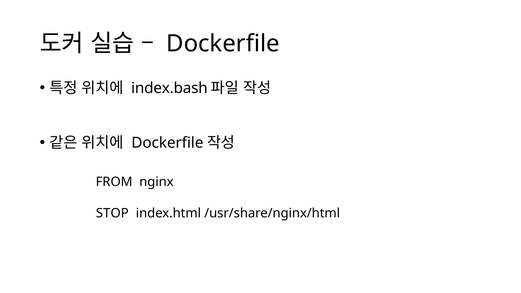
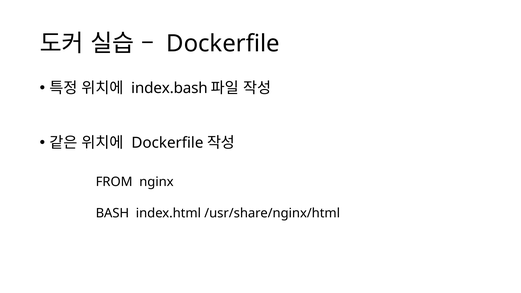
STOP: STOP -> BASH (112, 213)
